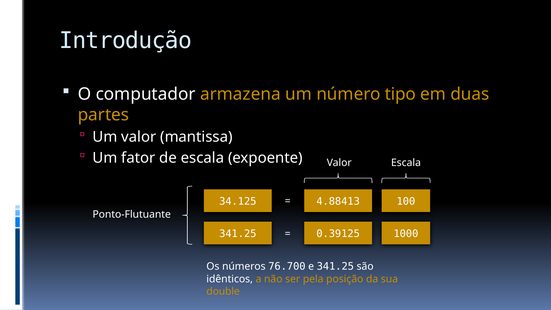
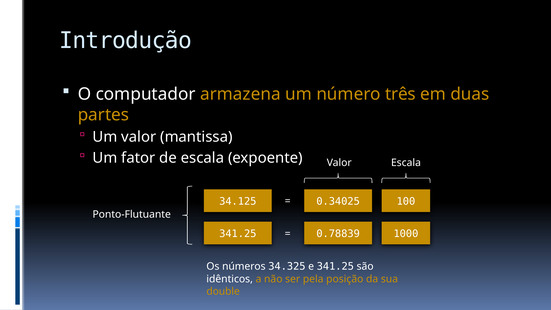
tipo: tipo -> três (400, 94)
4.88413: 4.88413 -> 0.34025 (338, 201)
0.39125: 0.39125 -> 0.78839 (338, 234)
76.700: 76.700 -> 34.325 (287, 267)
